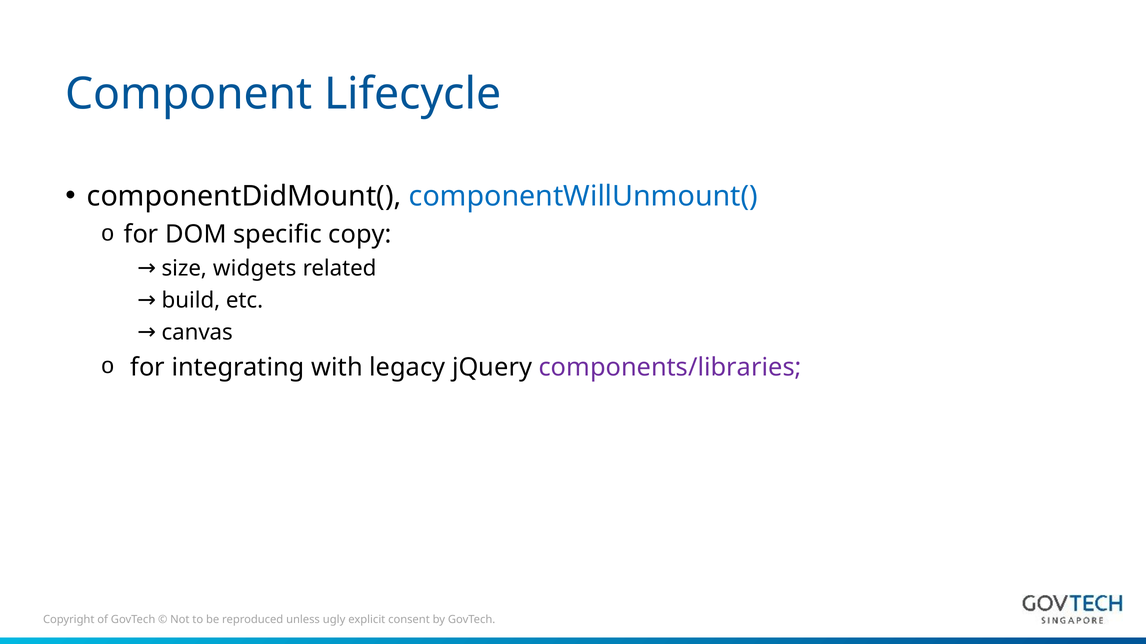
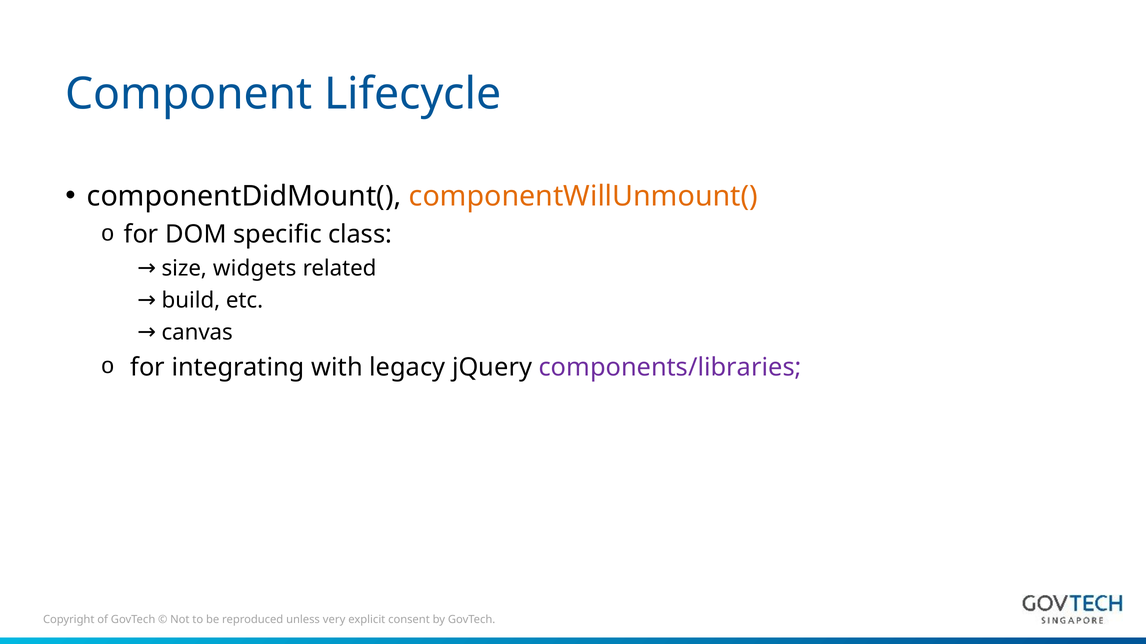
componentWillUnmount( colour: blue -> orange (583, 196)
copy: copy -> class (360, 235)
ugly: ugly -> very (334, 620)
